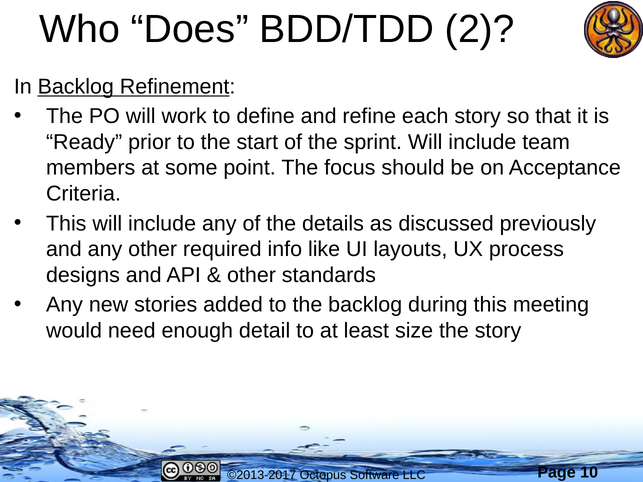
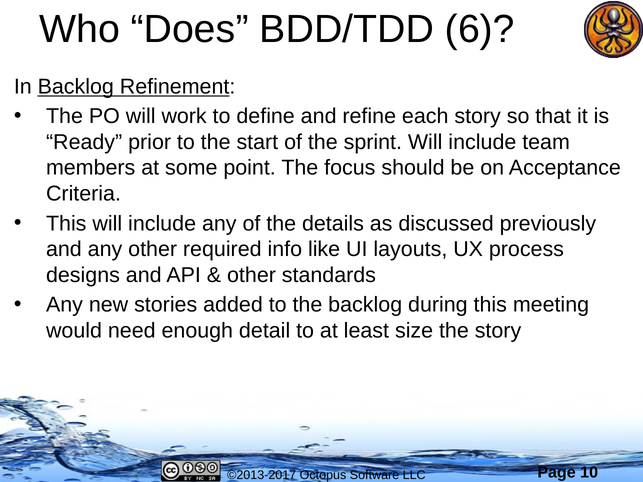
2: 2 -> 6 (480, 29)
